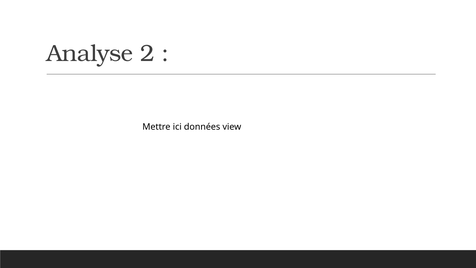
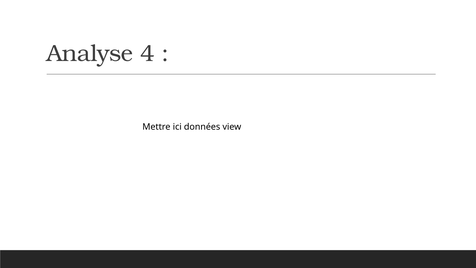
2: 2 -> 4 (147, 53)
